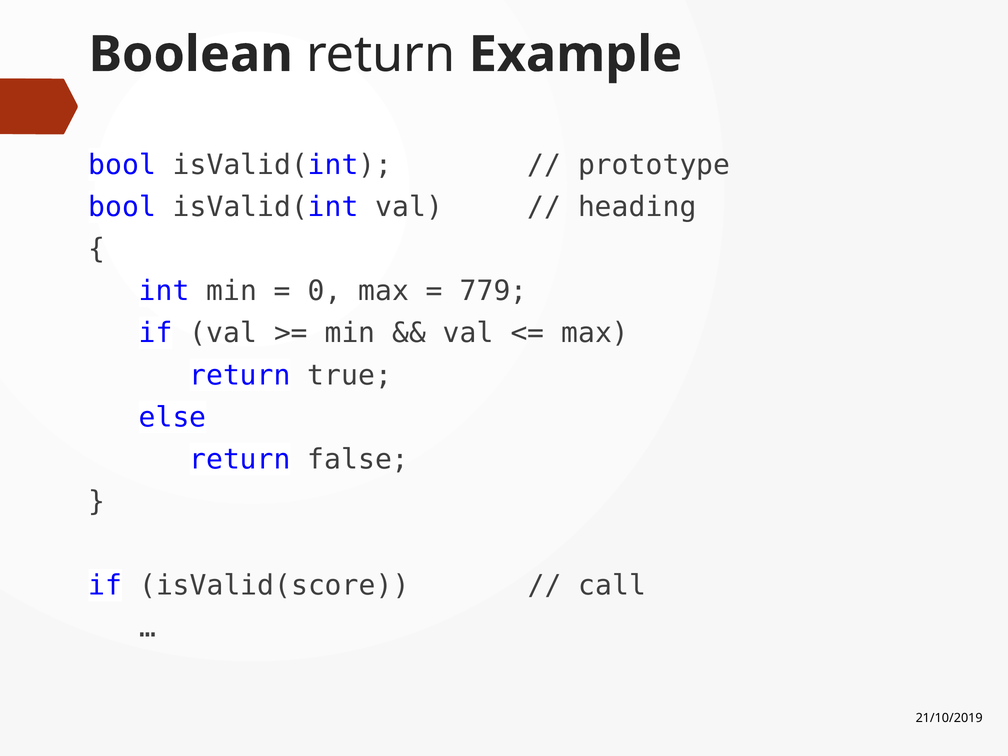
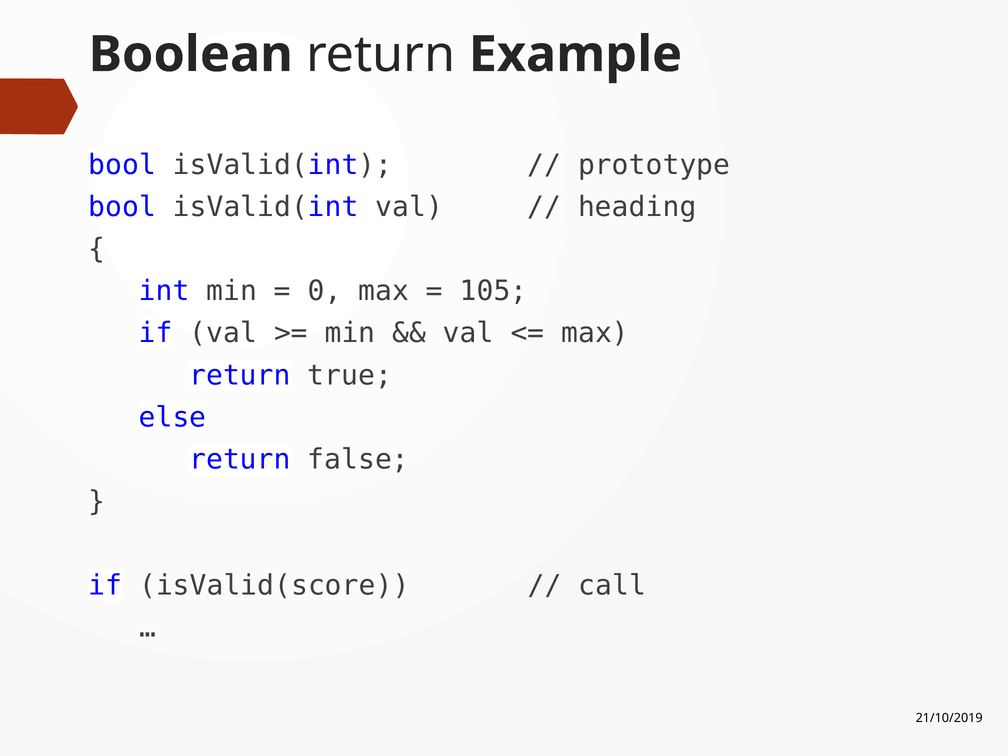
779: 779 -> 105 (494, 291)
